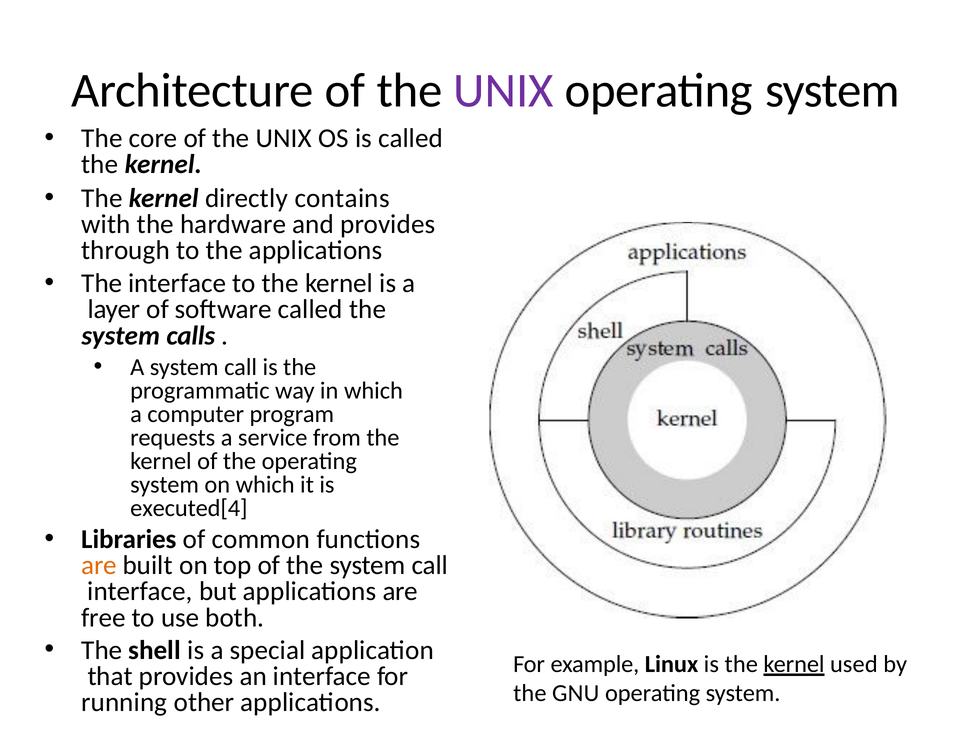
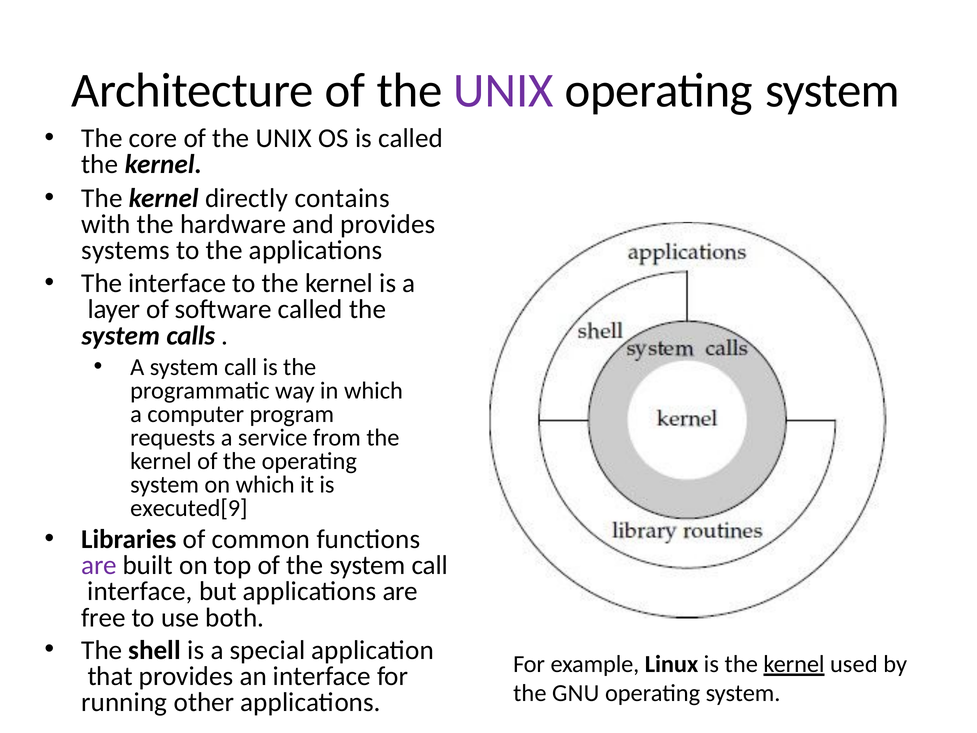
through: through -> systems (126, 250)
executed[4: executed[4 -> executed[9 (189, 508)
are colour: orange -> purple (99, 565)
